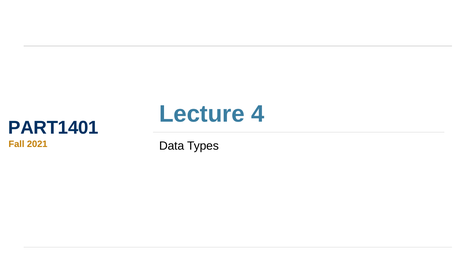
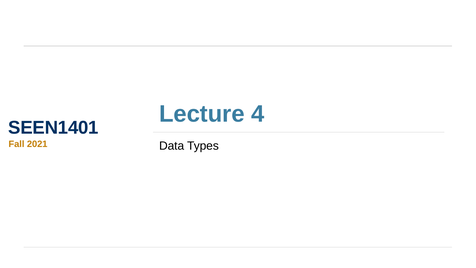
PART1401: PART1401 -> SEEN1401 (53, 128)
